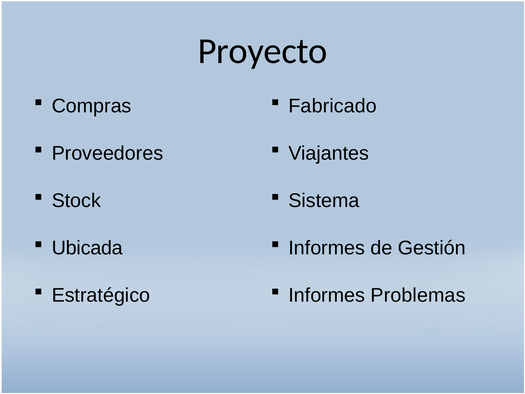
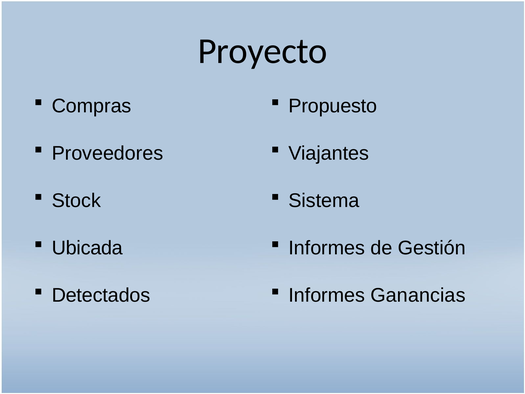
Fabricado: Fabricado -> Propuesto (333, 106)
Estratégico: Estratégico -> Detectados (101, 295)
Problemas: Problemas -> Ganancias (418, 295)
